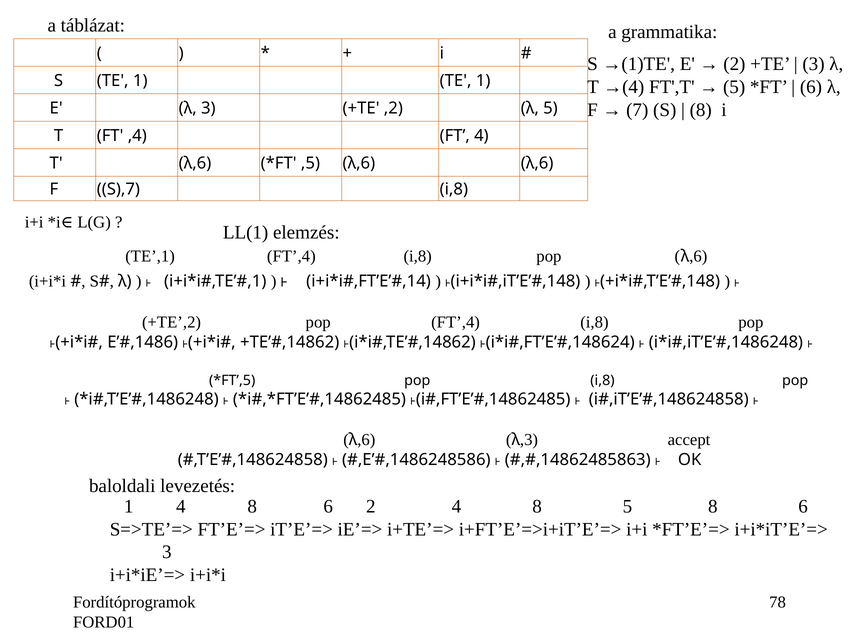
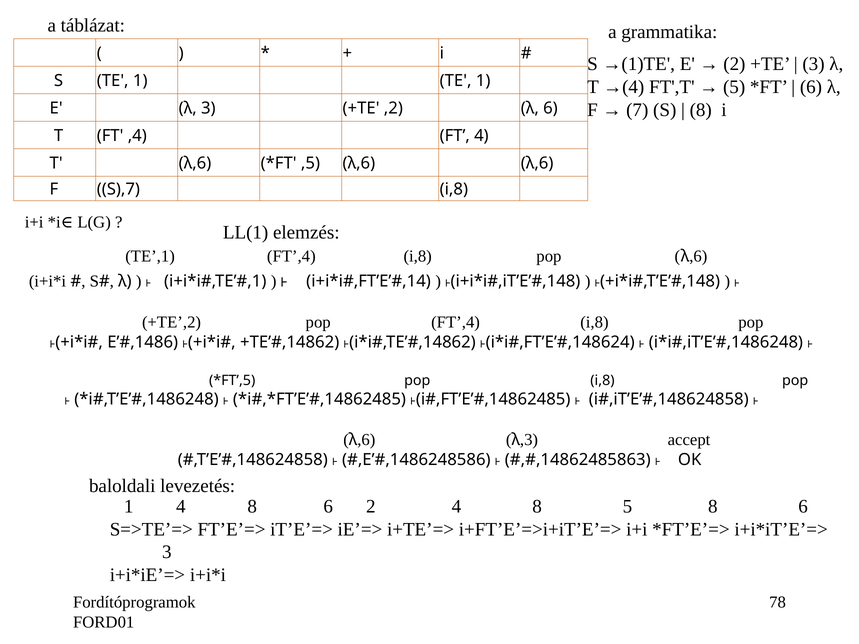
λ 5: 5 -> 6 (550, 108)
